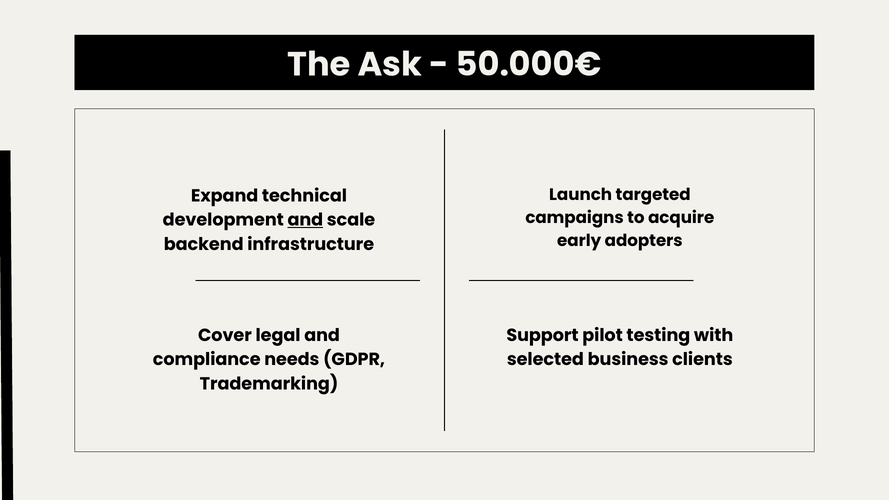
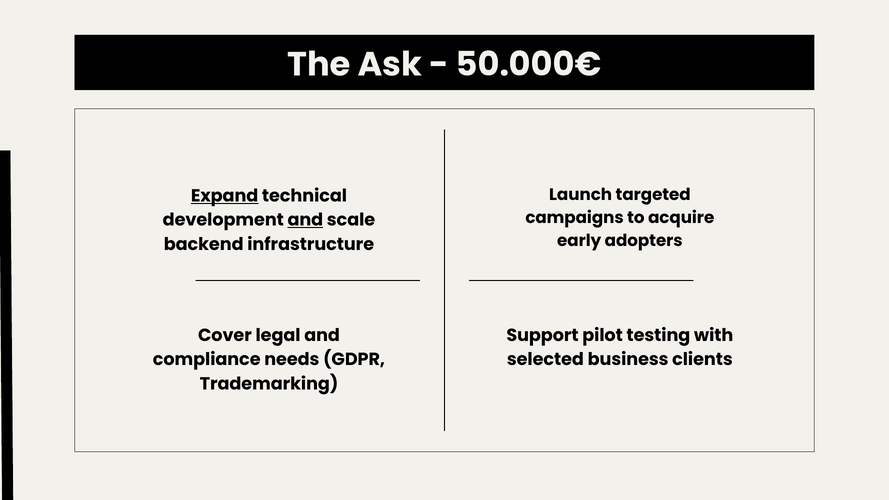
Expand underline: none -> present (225, 196)
